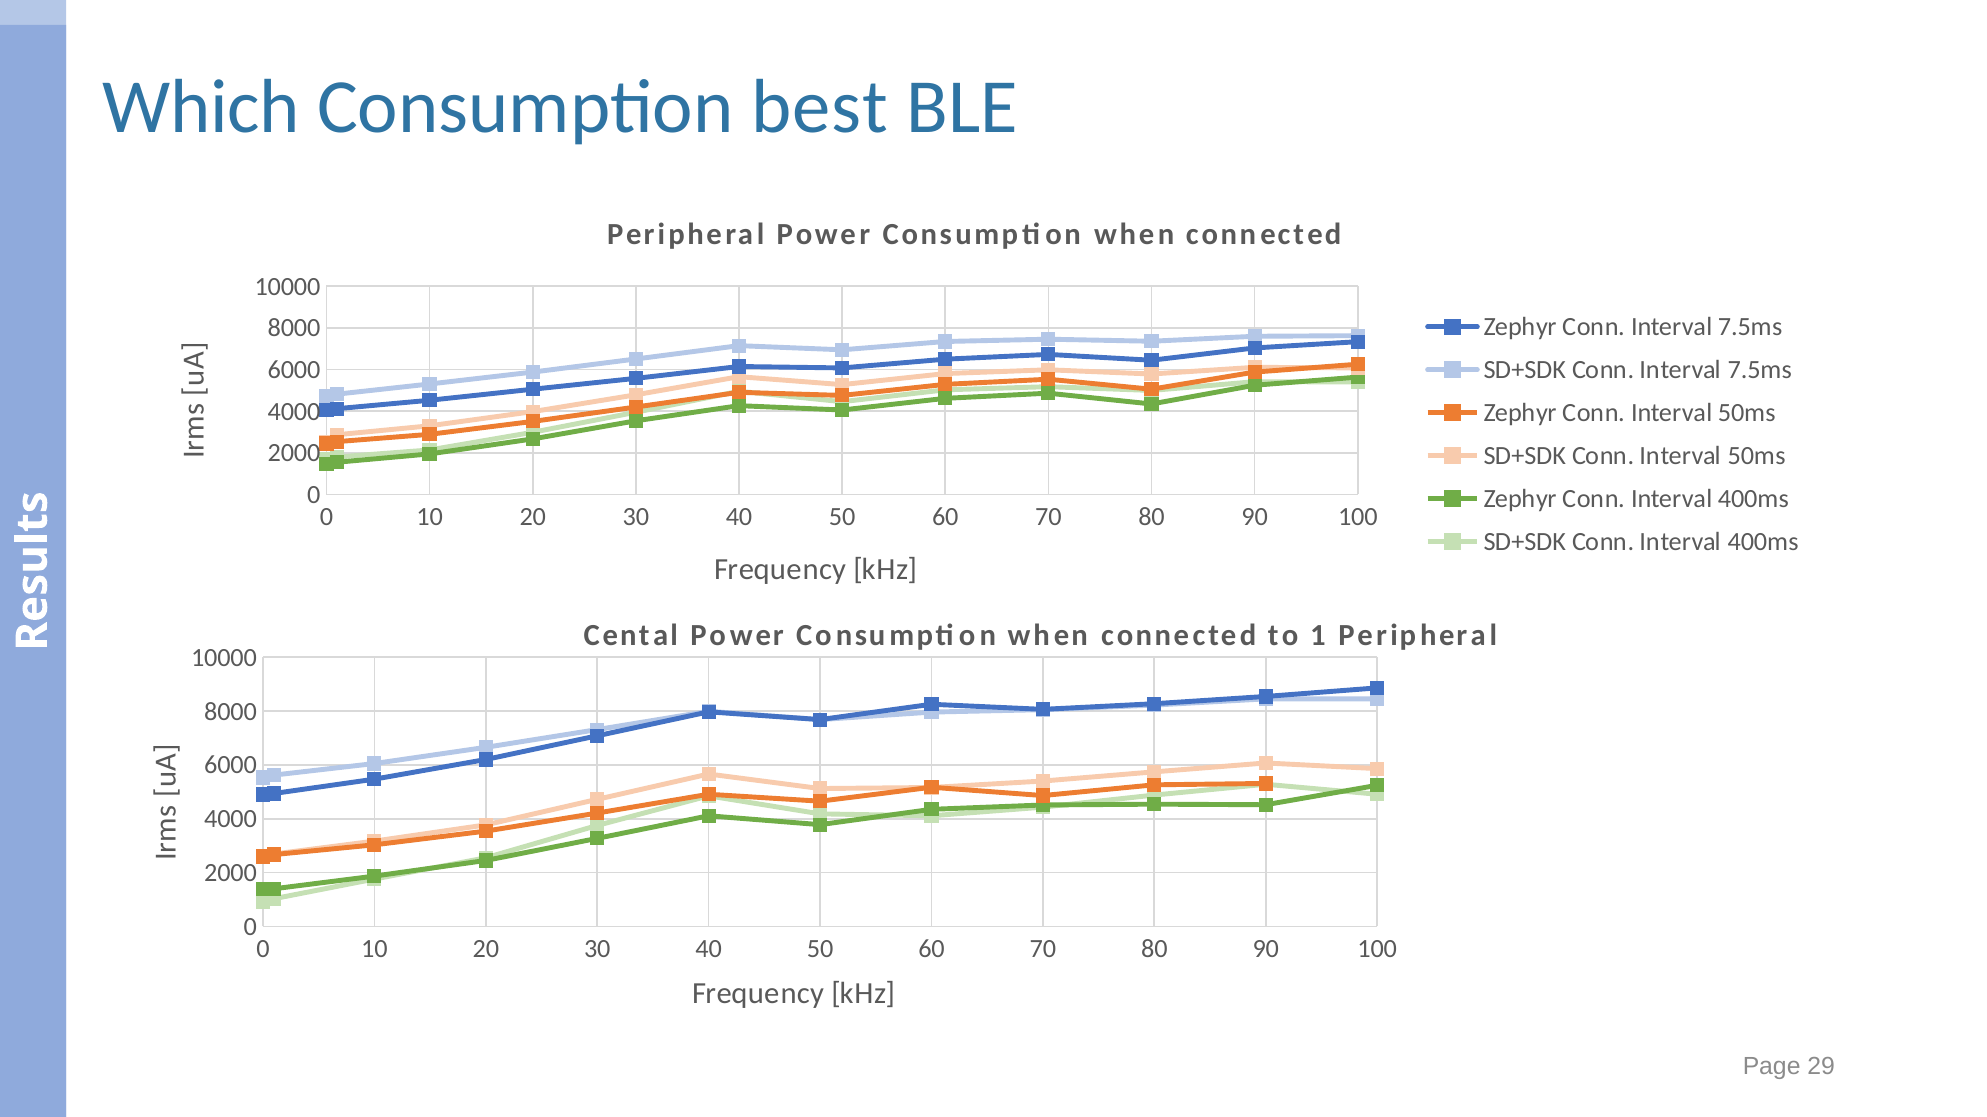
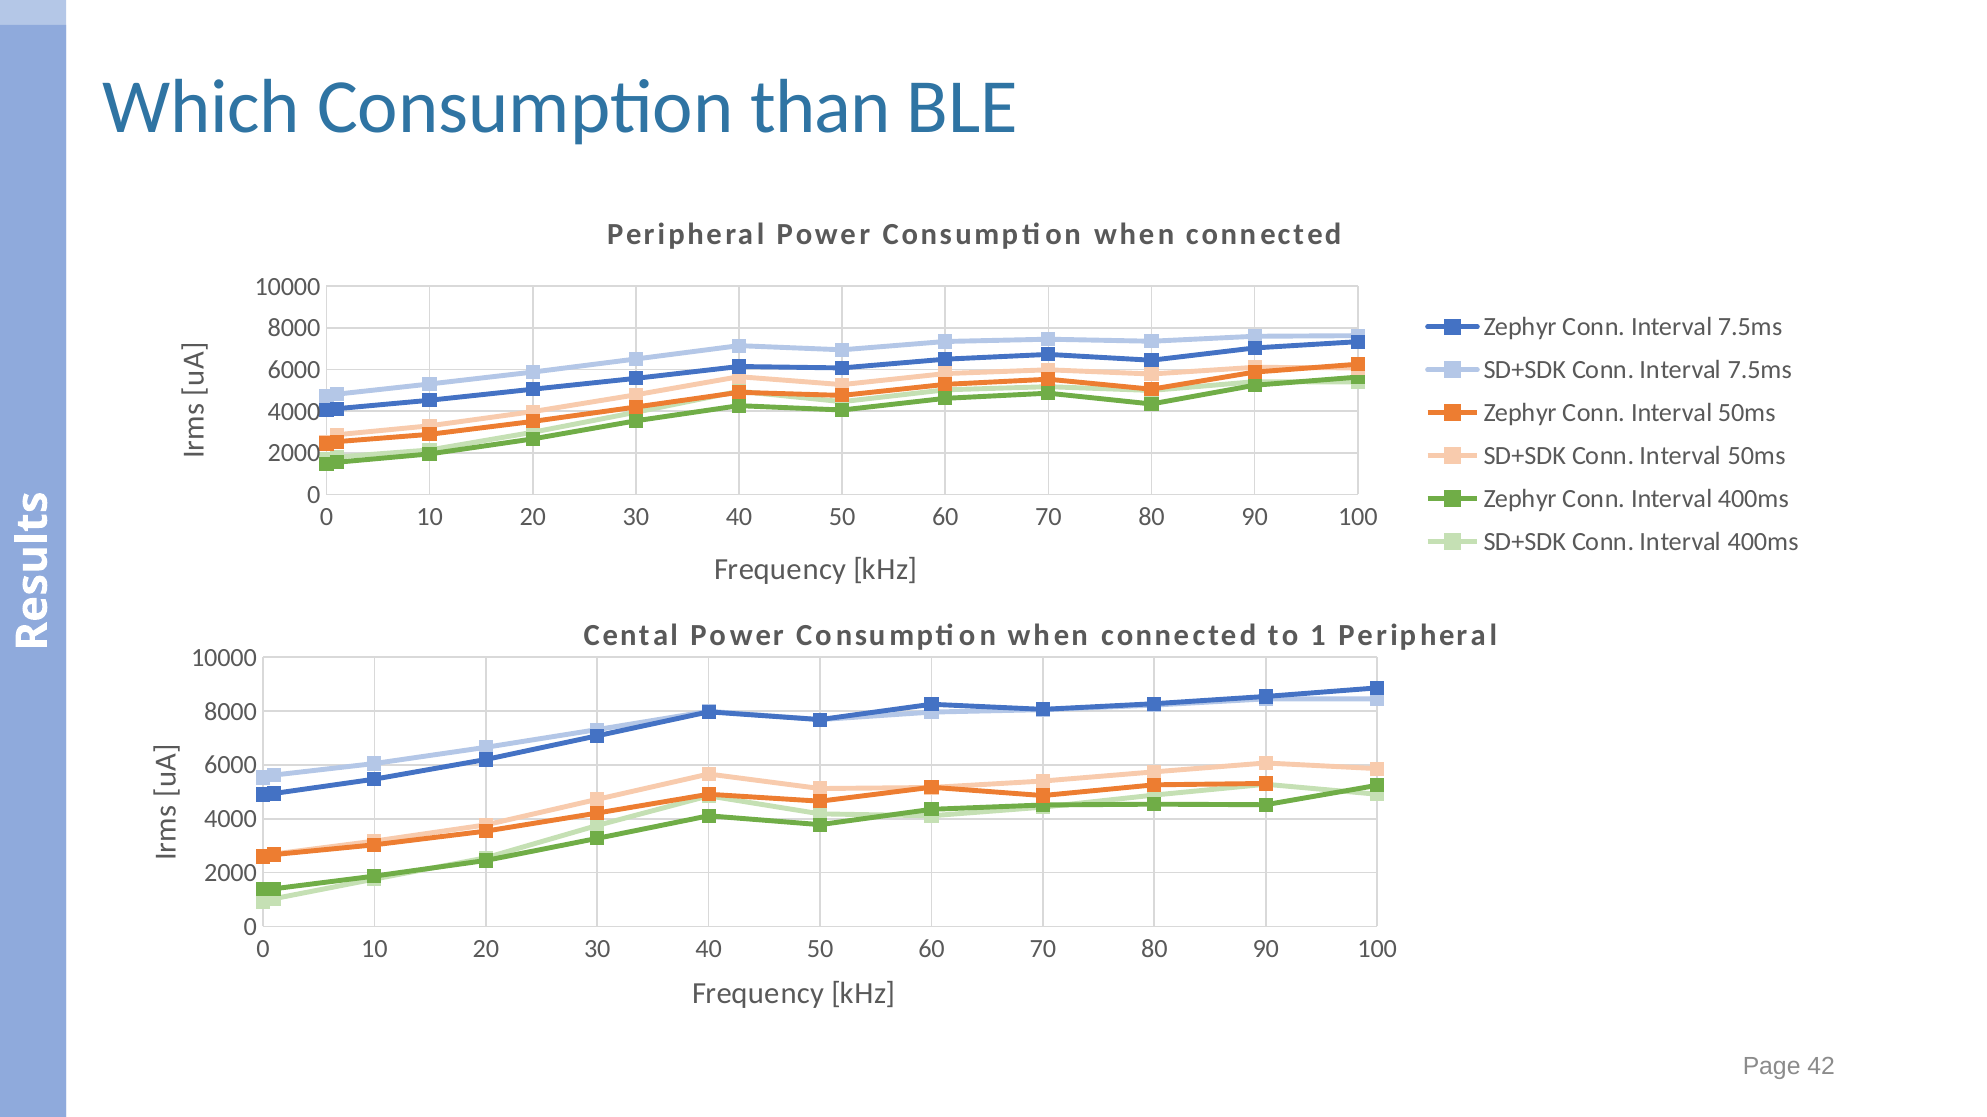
best: best -> than (820, 107)
29: 29 -> 42 (1821, 1067)
